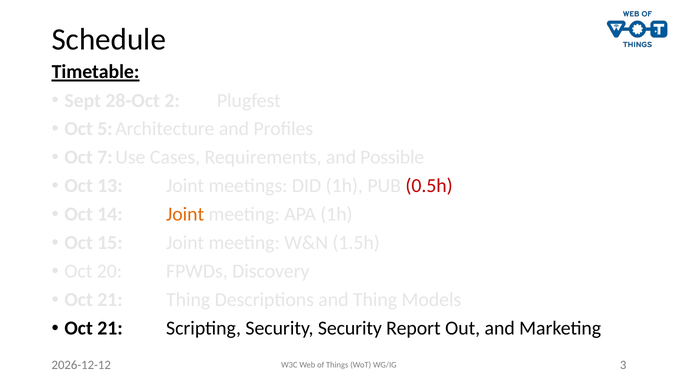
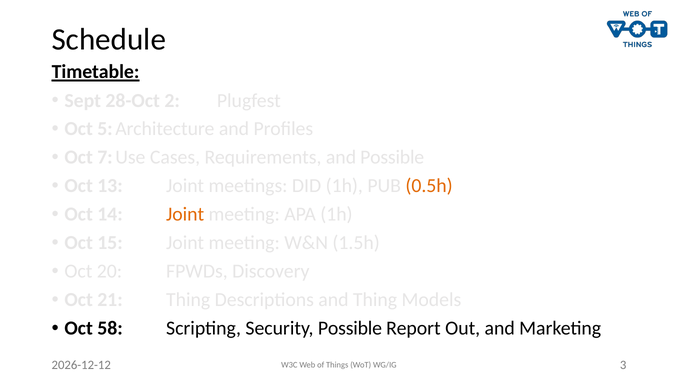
0.5h colour: red -> orange (429, 186)
21: 21 -> 58 (110, 328)
Security Security: Security -> Possible (350, 328)
